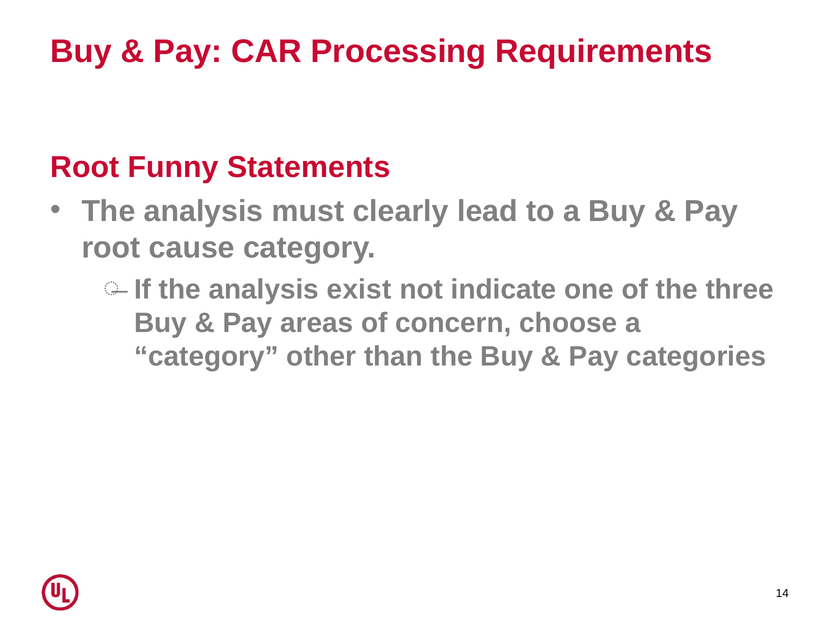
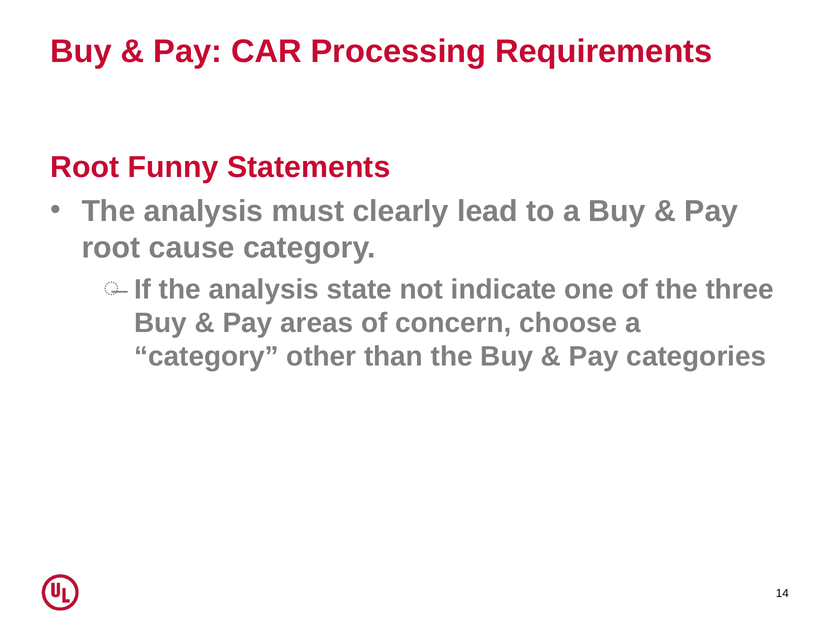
exist: exist -> state (359, 289)
